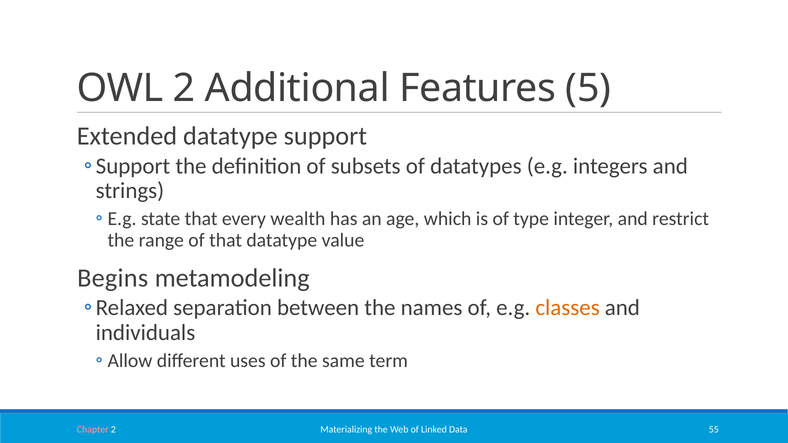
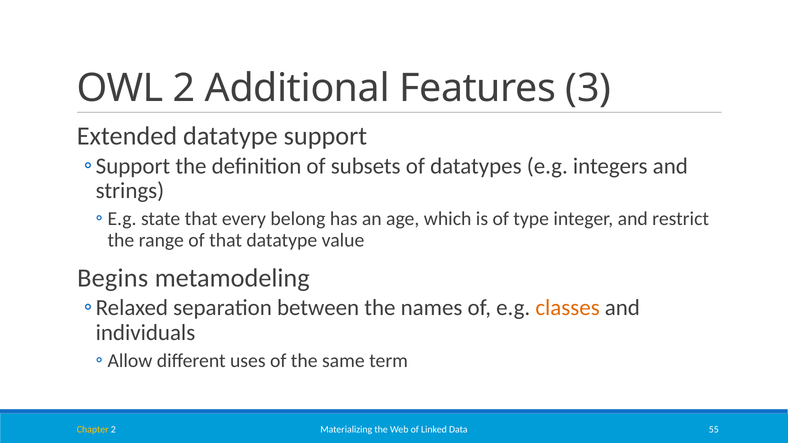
5: 5 -> 3 (588, 88)
wealth: wealth -> belong (298, 219)
Chapter colour: pink -> yellow (93, 430)
